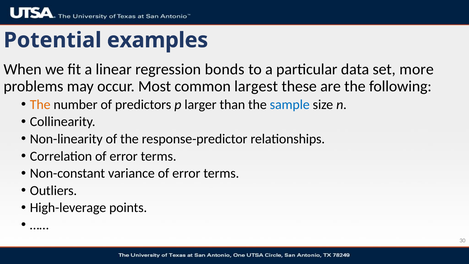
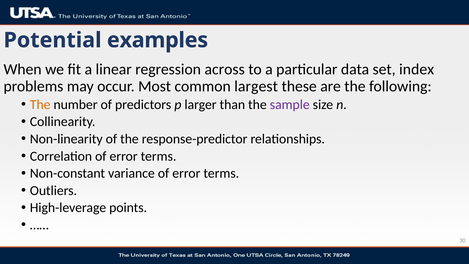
bonds: bonds -> across (225, 69)
more: more -> index (417, 69)
sample colour: blue -> purple (290, 104)
